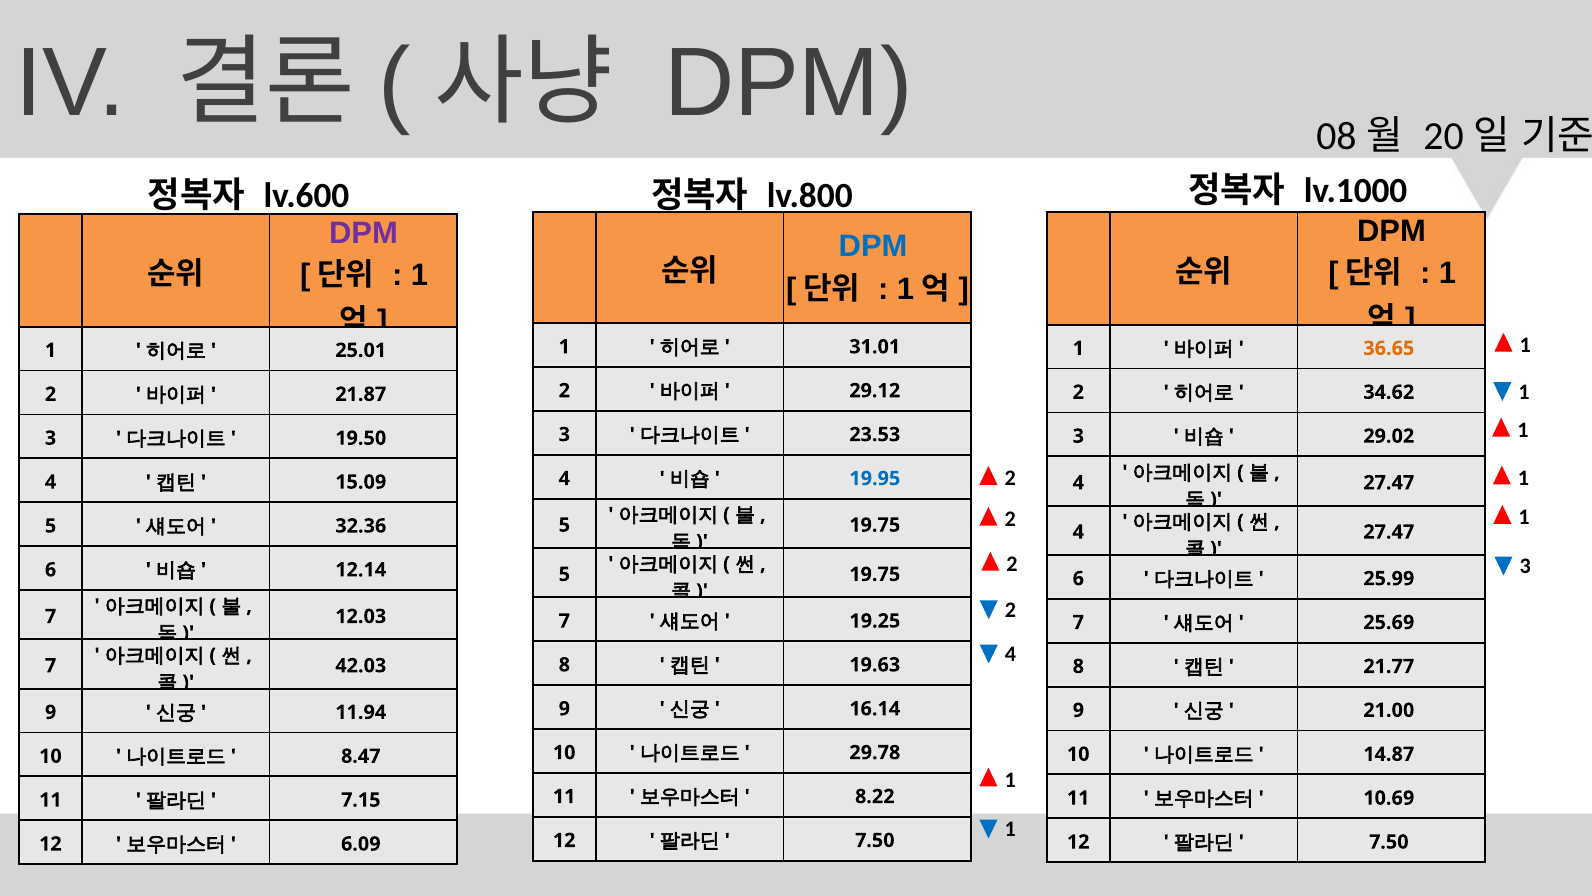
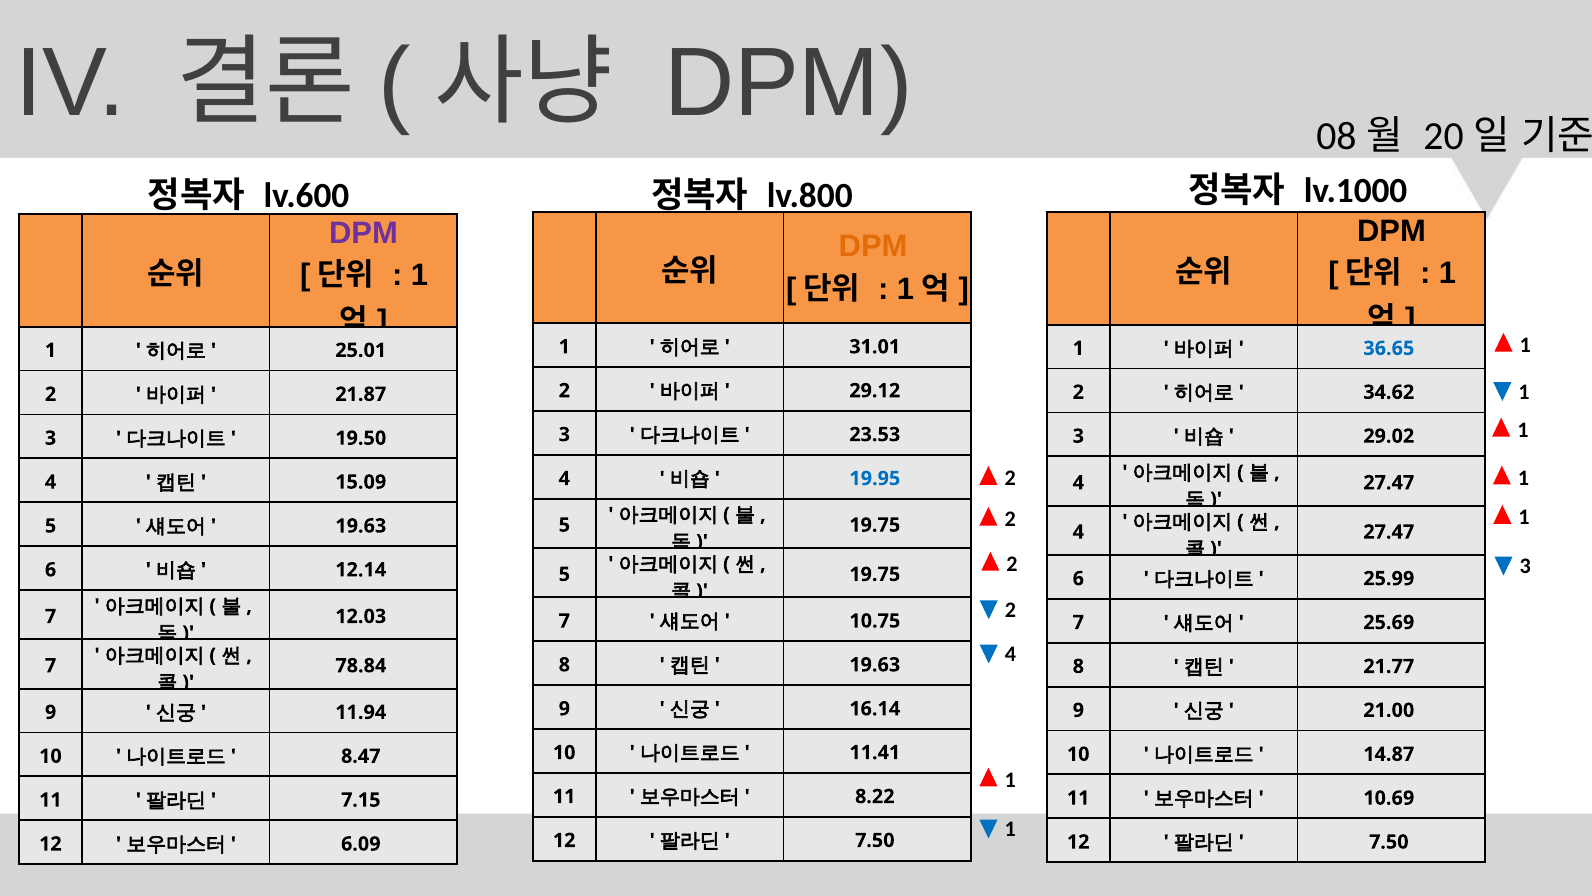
DPM colour: blue -> orange (873, 246)
36.65 colour: orange -> blue (1389, 348)
32.36: 32.36 -> 19.63 (361, 526)
19.25: 19.25 -> 10.75 (875, 621)
42.03: 42.03 -> 78.84 (361, 665)
29.78: 29.78 -> 11.41 (875, 752)
